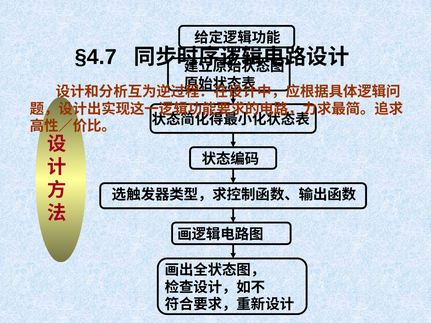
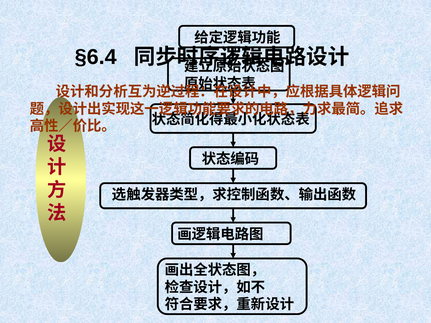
§4.7: §4.7 -> §6.4 (96, 57)
